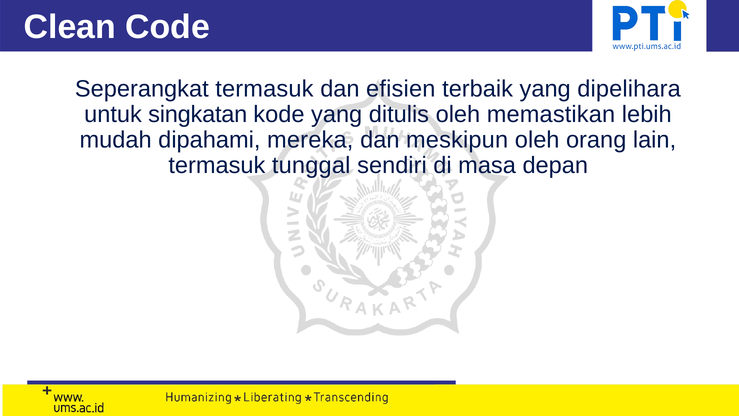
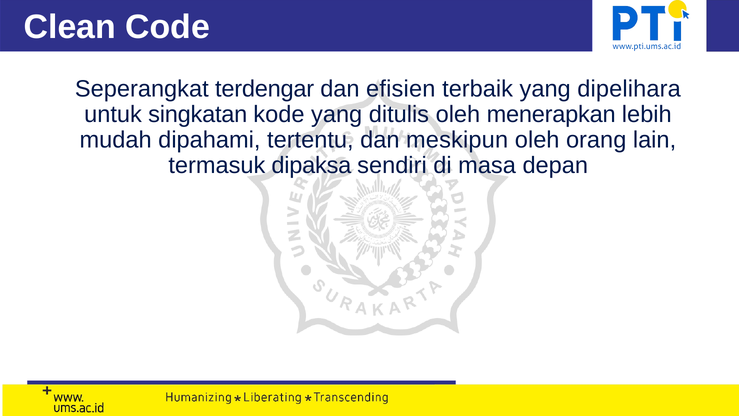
Seperangkat termasuk: termasuk -> terdengar (265, 89)
memastikan: memastikan -> menerapkan (551, 114)
mereka: mereka -> tertentu (310, 140)
tunggal: tunggal -> dipaksa (311, 165)
